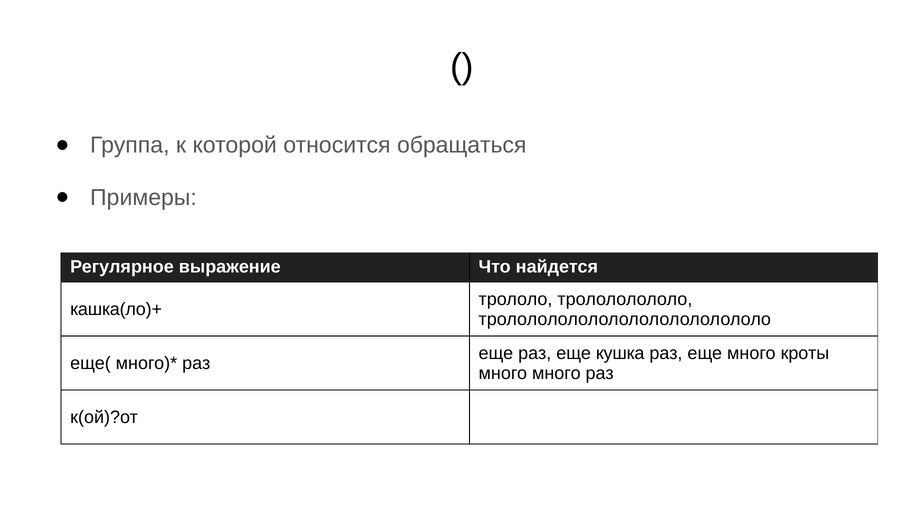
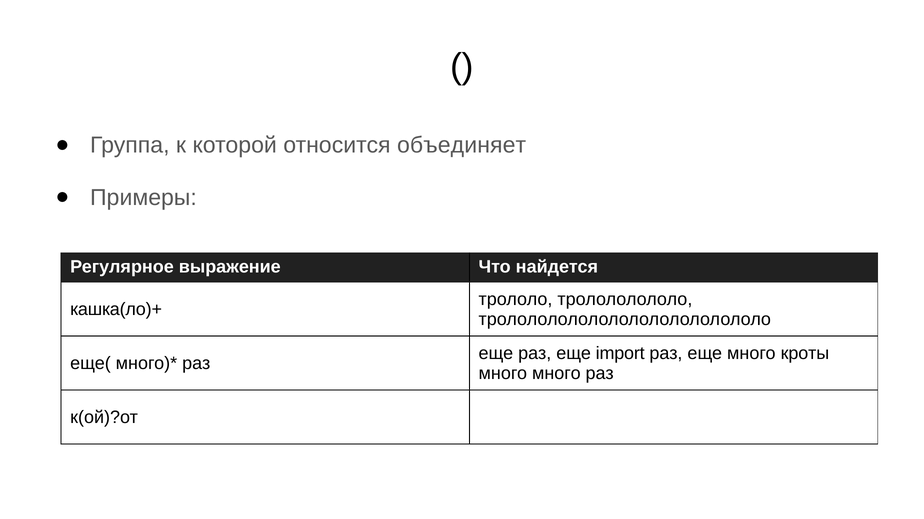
обращаться: обращаться -> объединяет (462, 146)
кушка: кушка -> import (620, 354)
